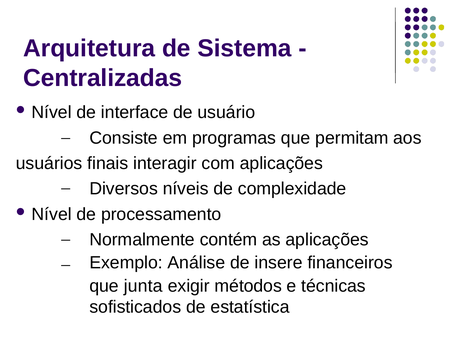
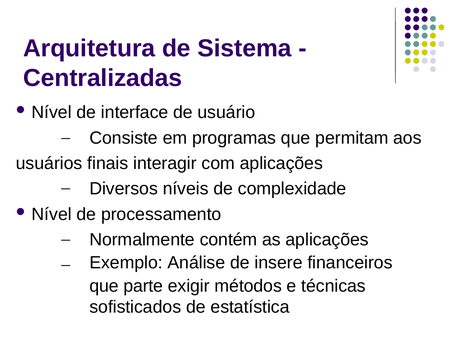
junta: junta -> parte (143, 285)
